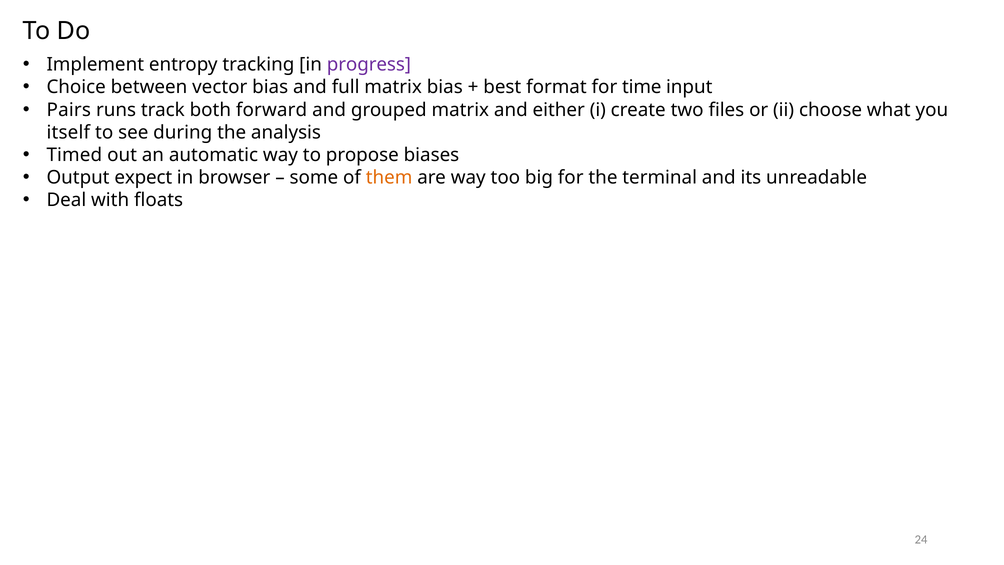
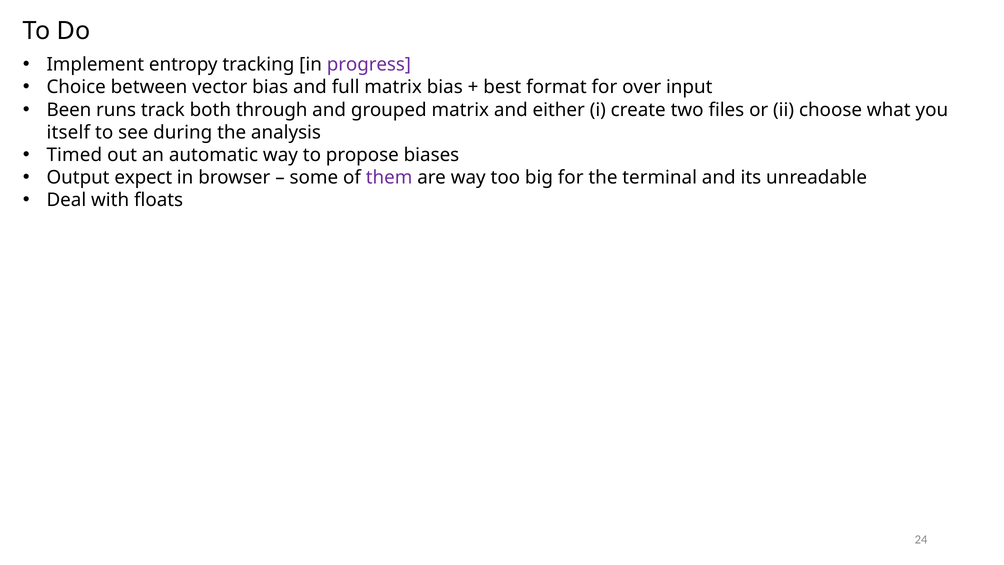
time: time -> over (642, 87)
Pairs: Pairs -> Been (69, 110)
forward: forward -> through (272, 110)
them colour: orange -> purple (389, 178)
